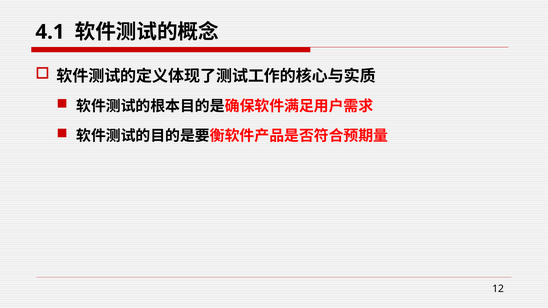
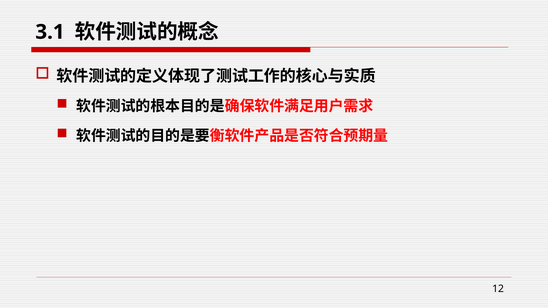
4.1: 4.1 -> 3.1 (50, 32)
